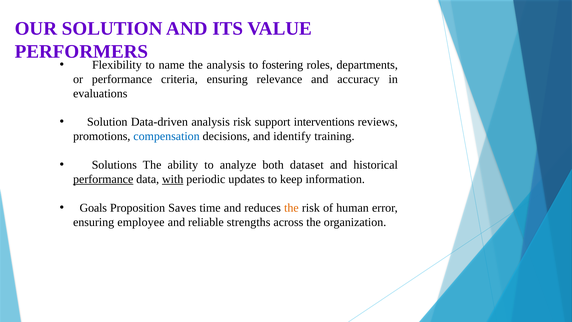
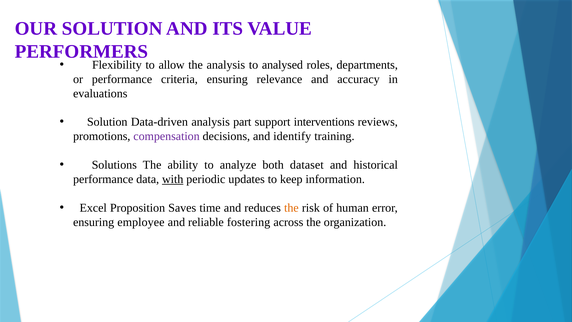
name: name -> allow (172, 65)
fostering: fostering -> analysed (282, 65)
analysis risk: risk -> part (242, 122)
compensation colour: blue -> purple (167, 136)
performance underline: present -> none (103, 179)
Goals: Goals -> Excel (93, 208)
strengths: strengths -> fostering (249, 222)
